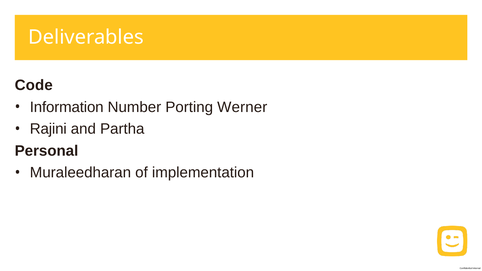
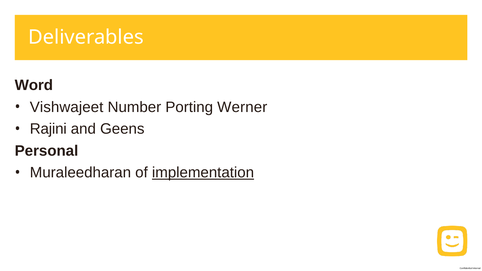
Code: Code -> Word (34, 85)
Information: Information -> Vishwajeet (67, 107)
Partha: Partha -> Geens (122, 129)
implementation underline: none -> present (203, 173)
